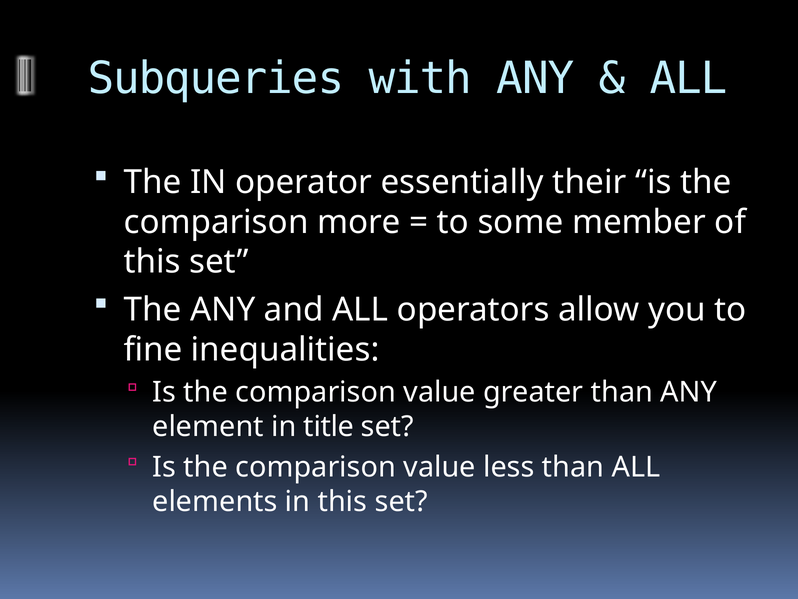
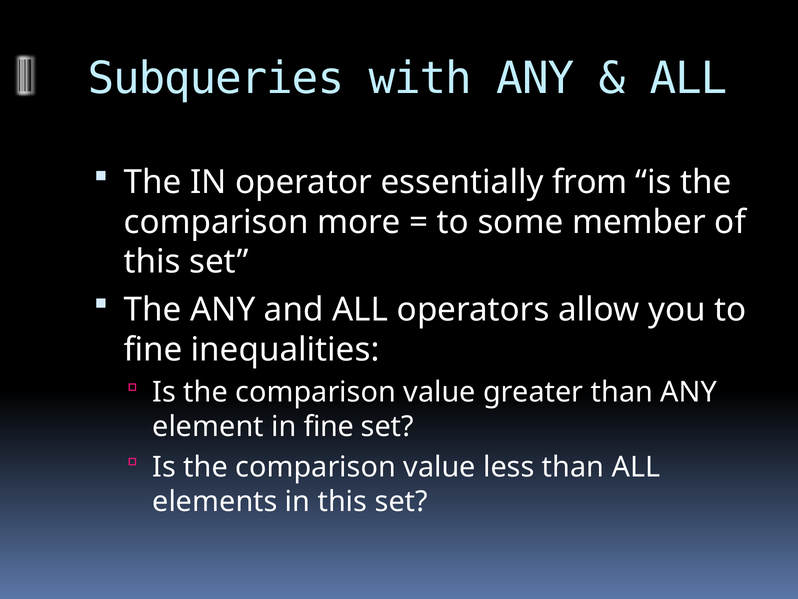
their: their -> from (590, 182)
in title: title -> fine (329, 427)
